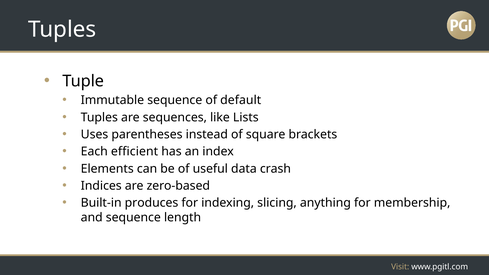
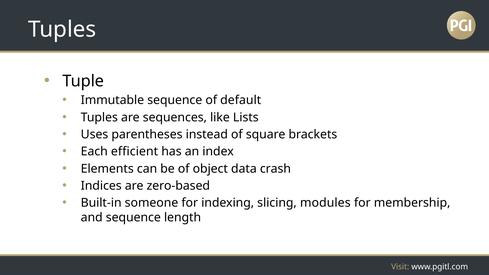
useful: useful -> object (210, 169)
produces: produces -> someone (152, 203)
anything: anything -> modules (325, 203)
